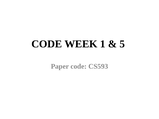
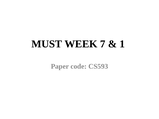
CODE: CODE -> MUST (47, 44)
1: 1 -> 7 (103, 44)
5: 5 -> 1 (122, 44)
